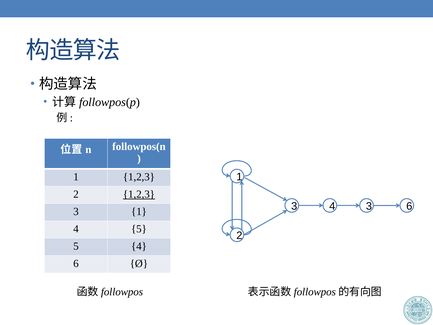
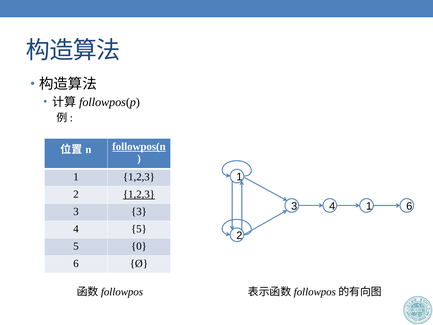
followpos(n underline: none -> present (139, 147)
4 3: 3 -> 1 (369, 206)
3 1: 1 -> 3 (139, 212)
5 4: 4 -> 0 (139, 246)
